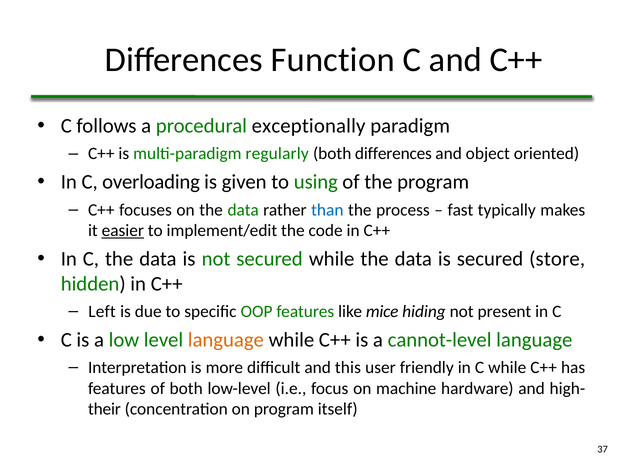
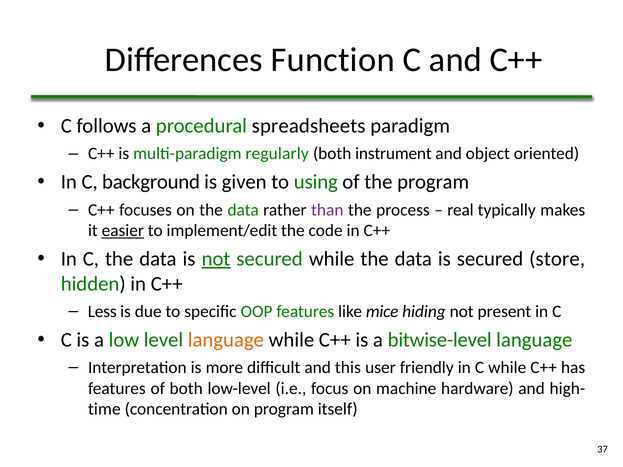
exceptionally: exceptionally -> spreadsheets (309, 126)
both differences: differences -> instrument (393, 154)
overloading: overloading -> background (151, 182)
than colour: blue -> purple (327, 210)
fast: fast -> real (460, 210)
not underline: none -> present (216, 259)
Left: Left -> Less (102, 312)
cannot-level: cannot-level -> bitwise-level (440, 340)
their: their -> time (104, 409)
